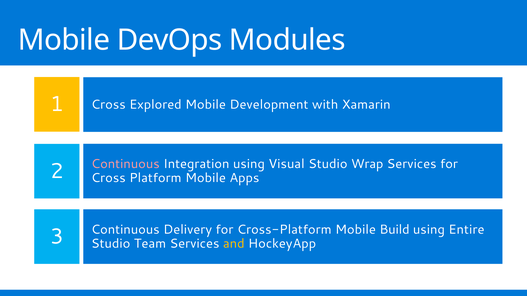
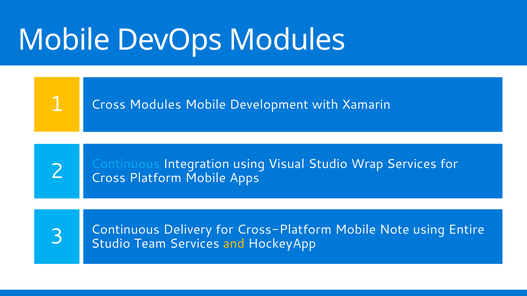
Cross Explored: Explored -> Modules (155, 105)
Continuous colour: pink -> light blue (125, 164)
Build: Build -> Note (394, 230)
